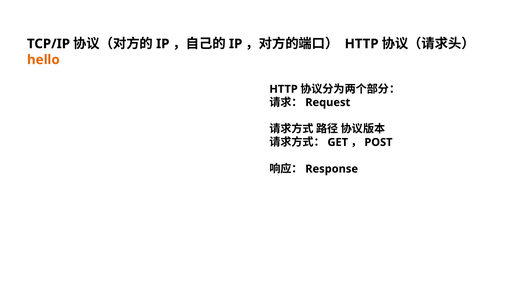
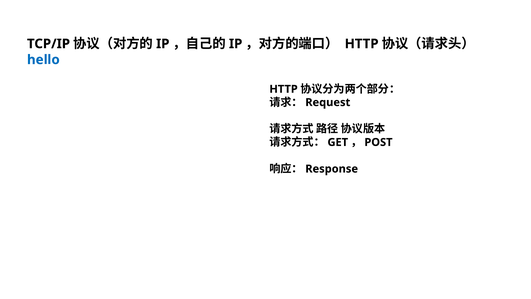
hello colour: orange -> blue (43, 60)
